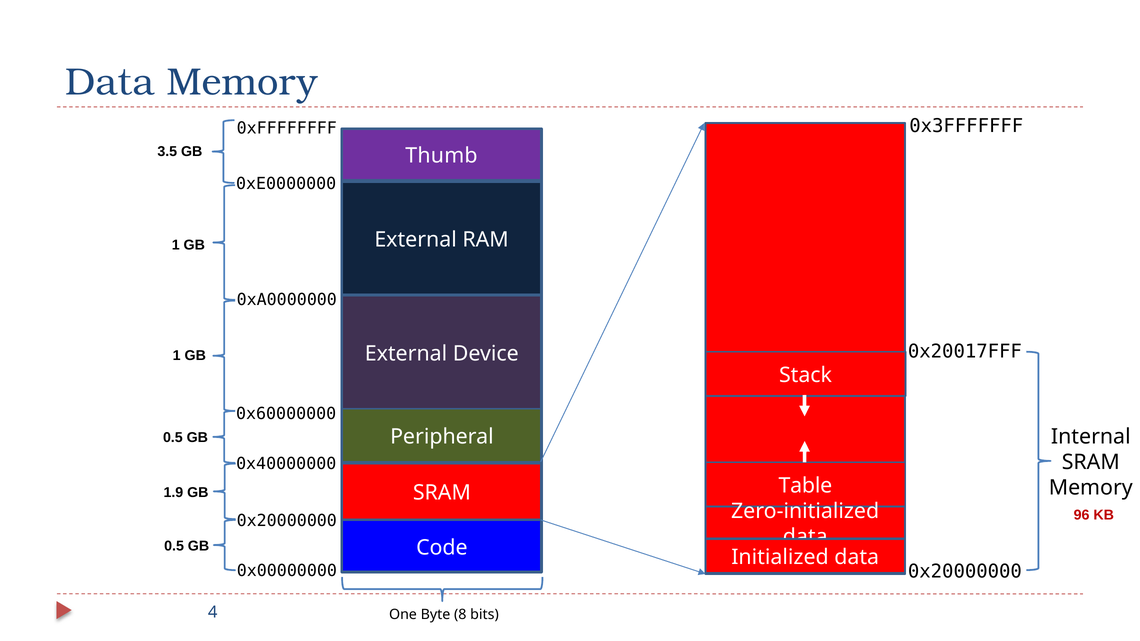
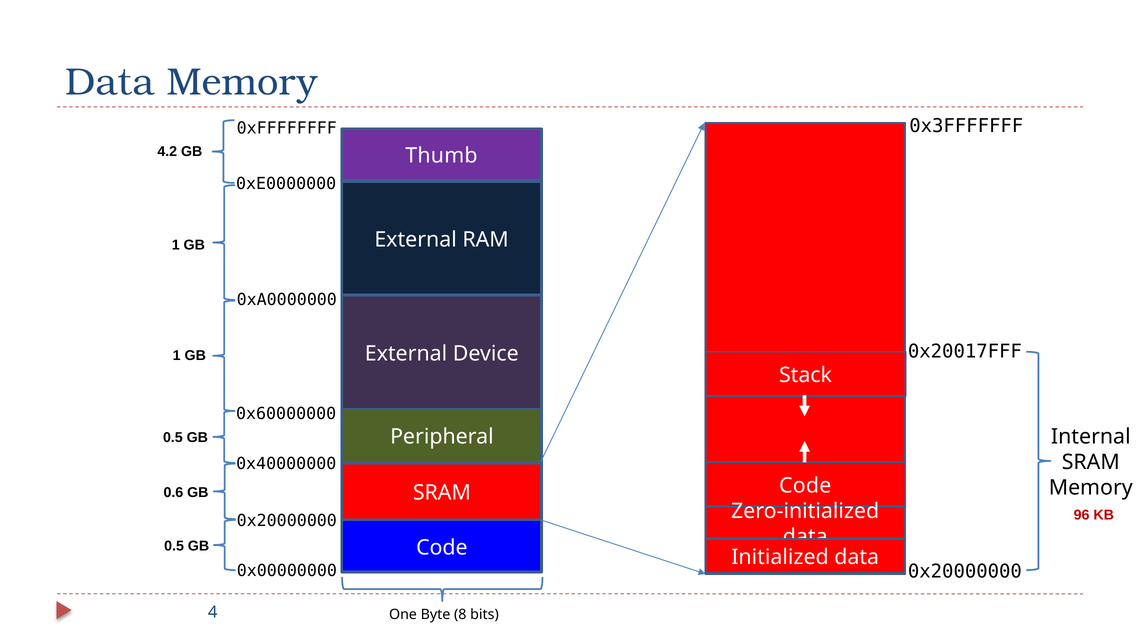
3.5: 3.5 -> 4.2 (167, 152)
Table: Table -> Code (805, 486)
1.9: 1.9 -> 0.6 (173, 493)
